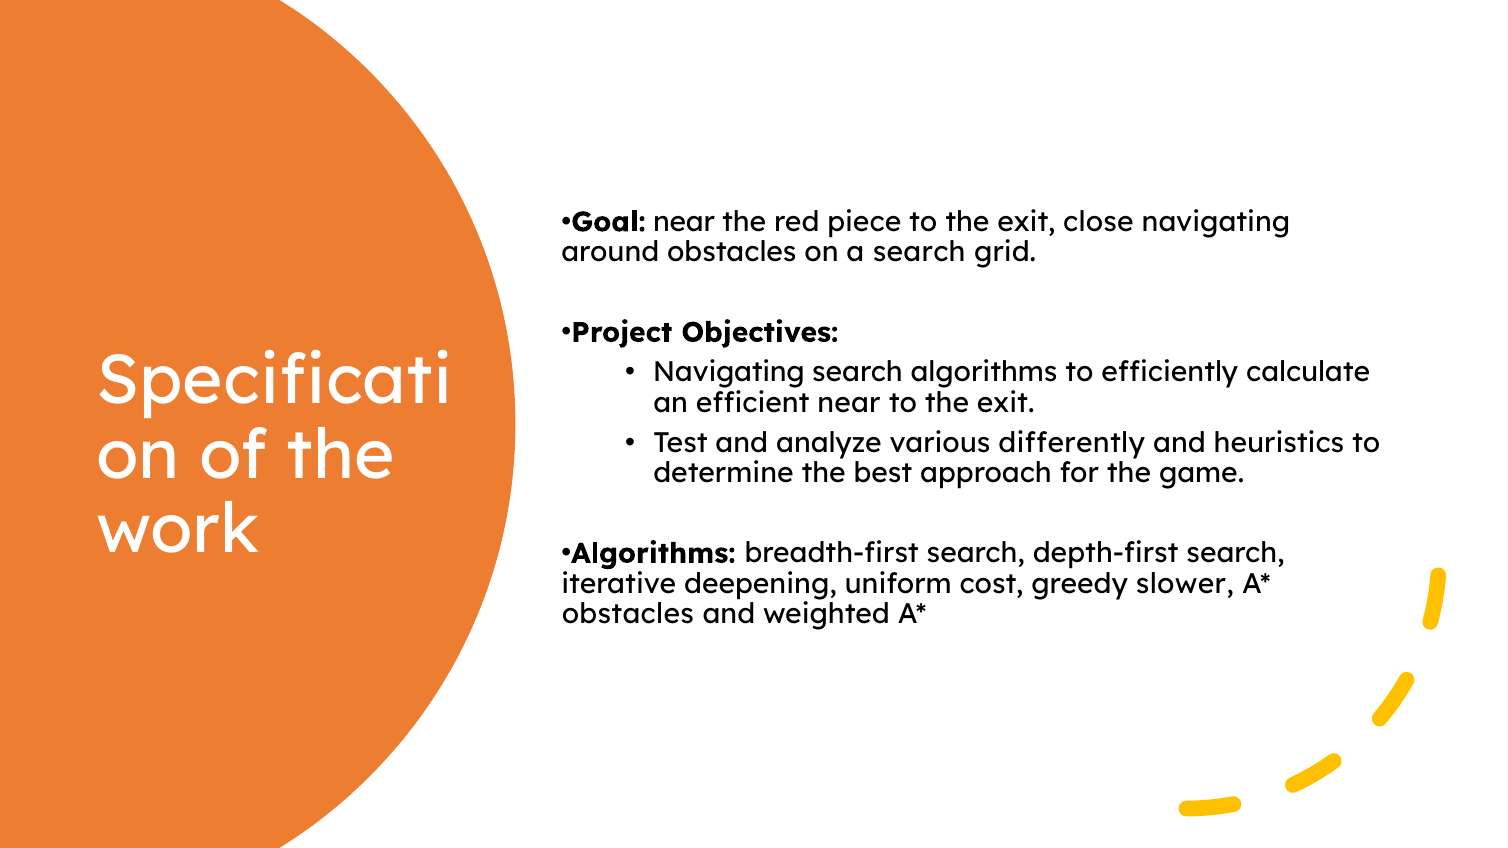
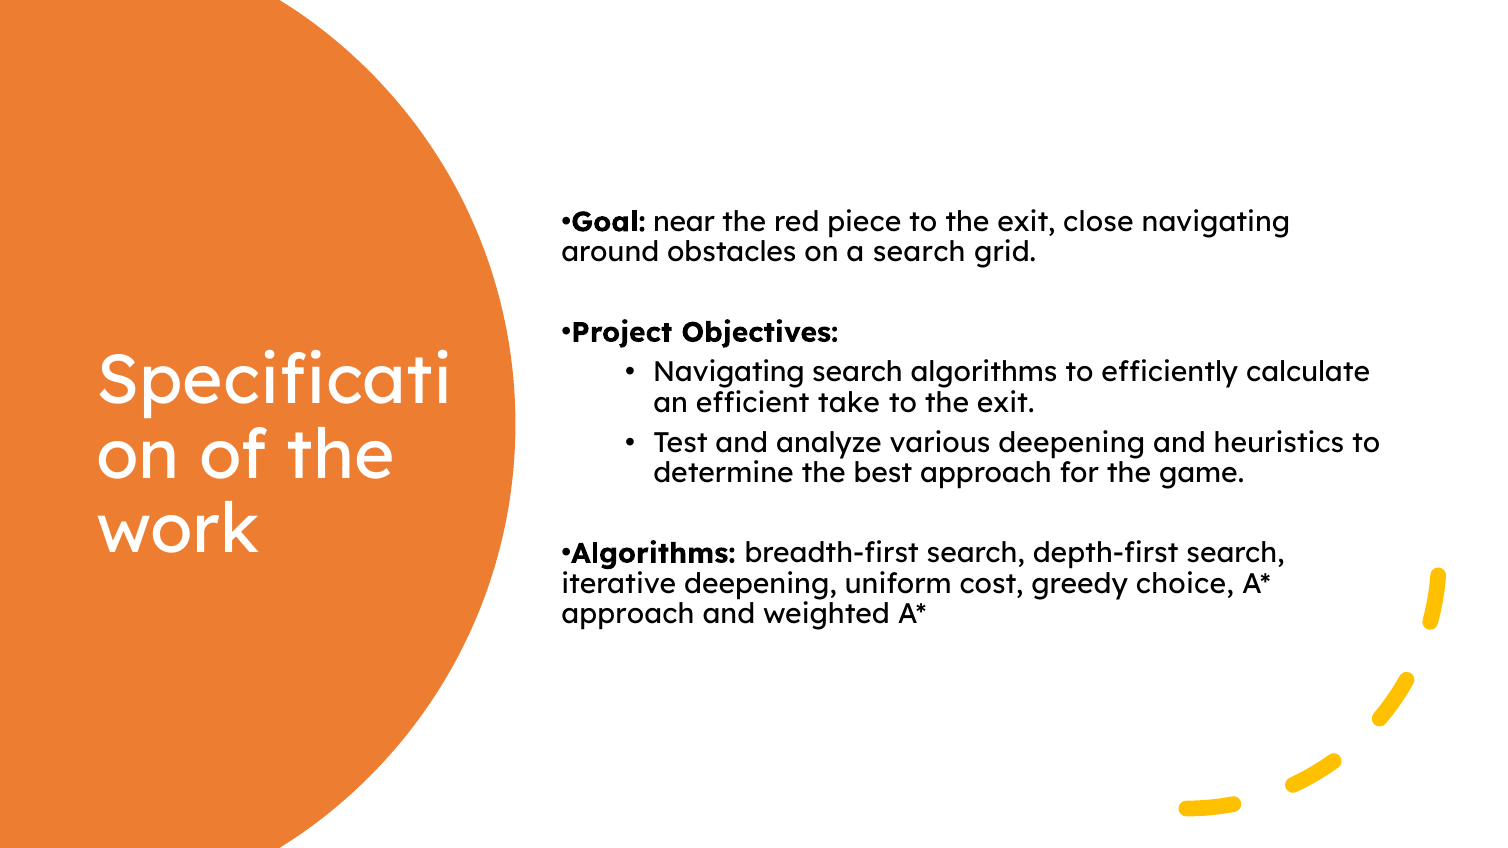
efficient near: near -> take (849, 403)
various differently: differently -> deepening (1072, 443)
slower: slower -> choice (1185, 584)
obstacles: obstacles -> approach (628, 615)
